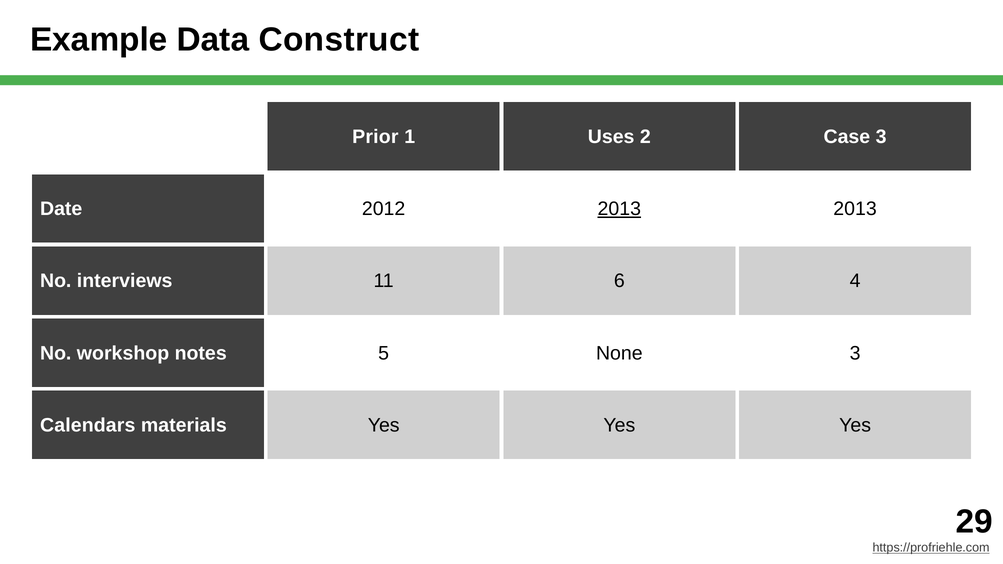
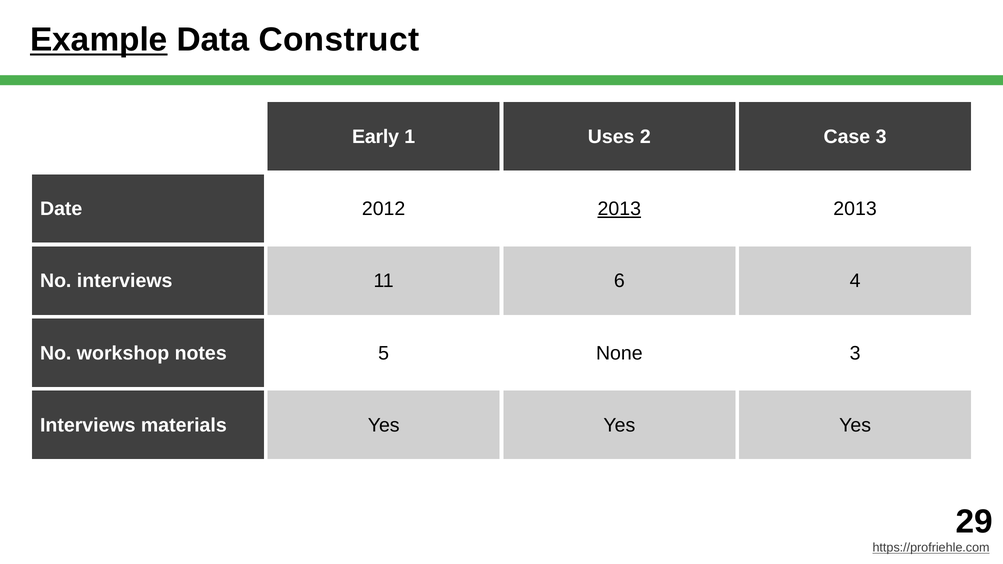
Example underline: none -> present (99, 40)
Prior: Prior -> Early (376, 137)
Calendars: Calendars -> Interviews (88, 425)
